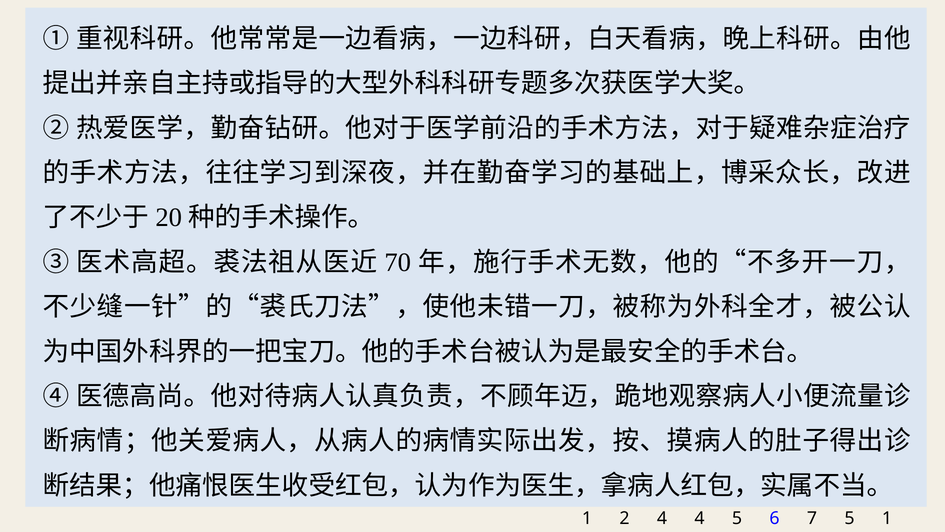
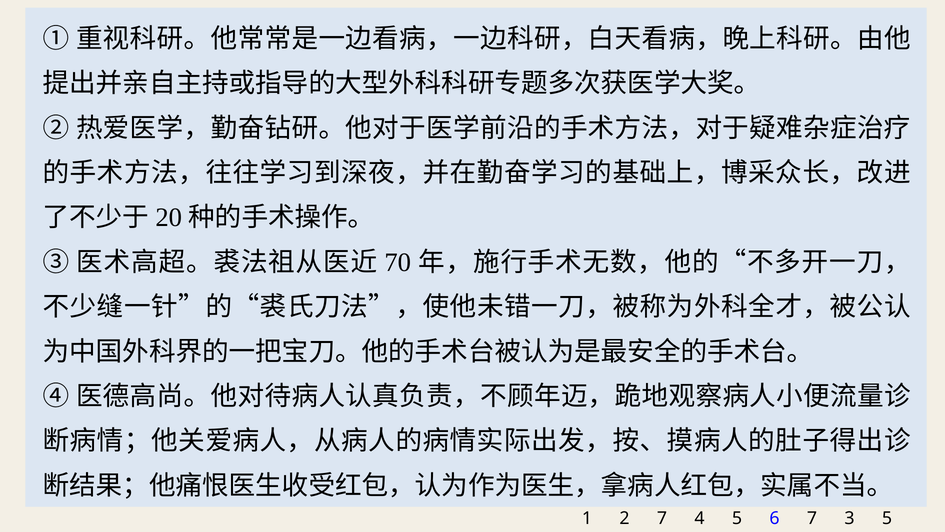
2 4: 4 -> 7 (662, 518)
4 5: 5 -> 3 (849, 518)
5 1: 1 -> 5 (887, 518)
